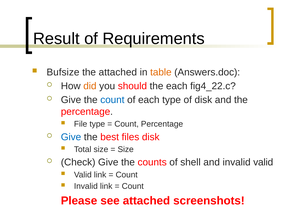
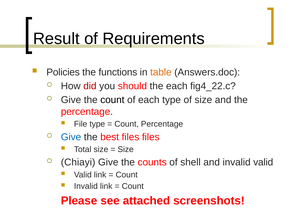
Bufsize: Bufsize -> Policies (63, 72)
the attached: attached -> functions (118, 72)
did colour: orange -> red (90, 86)
count colour: blue -> black (112, 100)
of disk: disk -> size (203, 100)
files disk: disk -> files (151, 137)
Check: Check -> Chiayi (78, 162)
